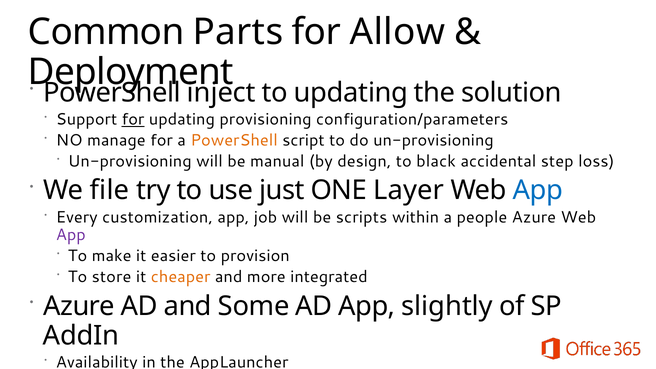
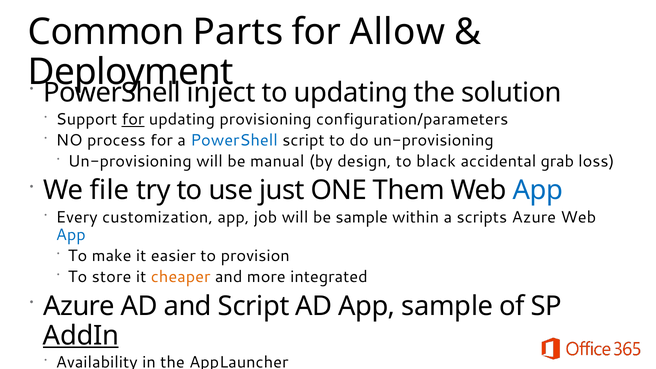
manage: manage -> process (116, 140)
PowerShell colour: orange -> blue (234, 140)
step: step -> grab (557, 161)
Layer: Layer -> Them (409, 190)
be scripts: scripts -> sample (362, 217)
people: people -> scripts (482, 217)
App colour: purple -> blue (71, 235)
and Some: Some -> Script (254, 306)
App slightly: slightly -> sample (447, 306)
AddIn underline: none -> present (81, 336)
